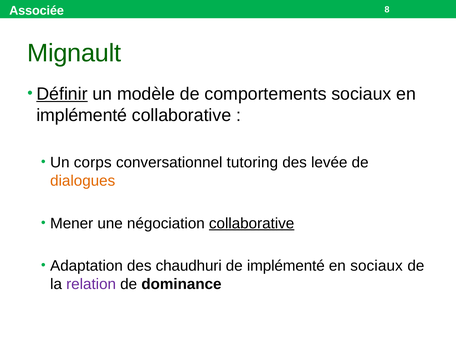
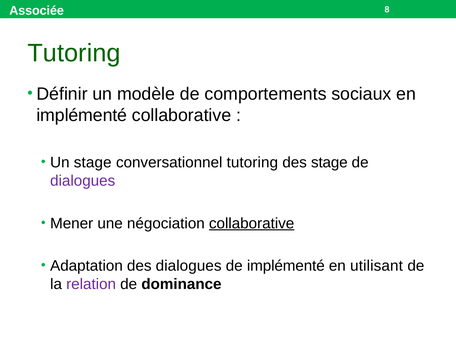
Mignault: Mignault -> Tutoring (74, 53)
Définir underline: present -> none (62, 94)
Un corps: corps -> stage (93, 163)
des levée: levée -> stage (329, 163)
dialogues colour: orange -> purple (83, 181)
des chaudhuri: chaudhuri -> dialogues (189, 266)
en sociaux: sociaux -> utilisant (377, 266)
